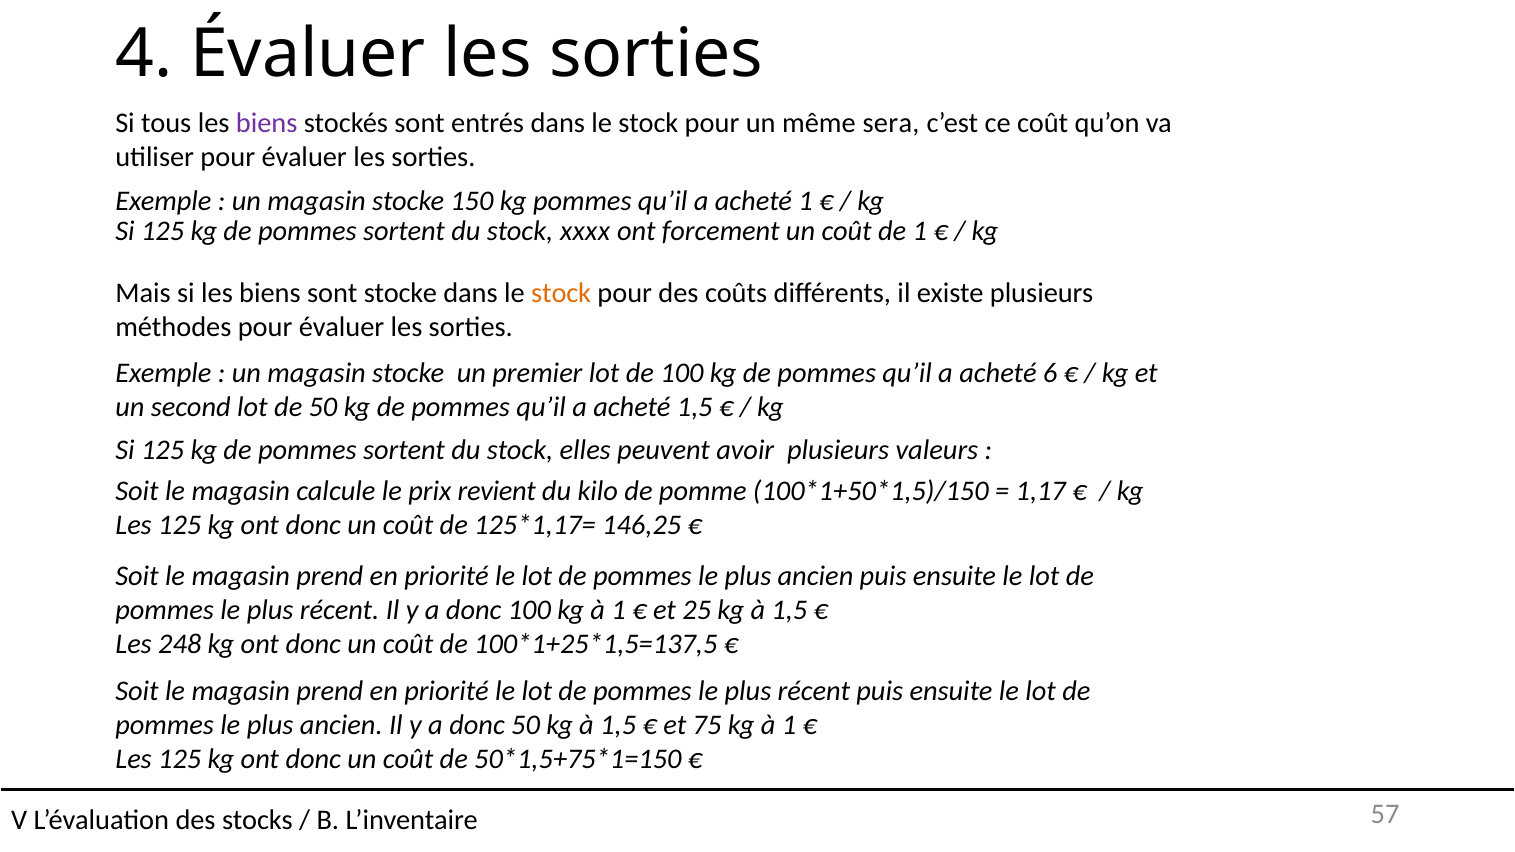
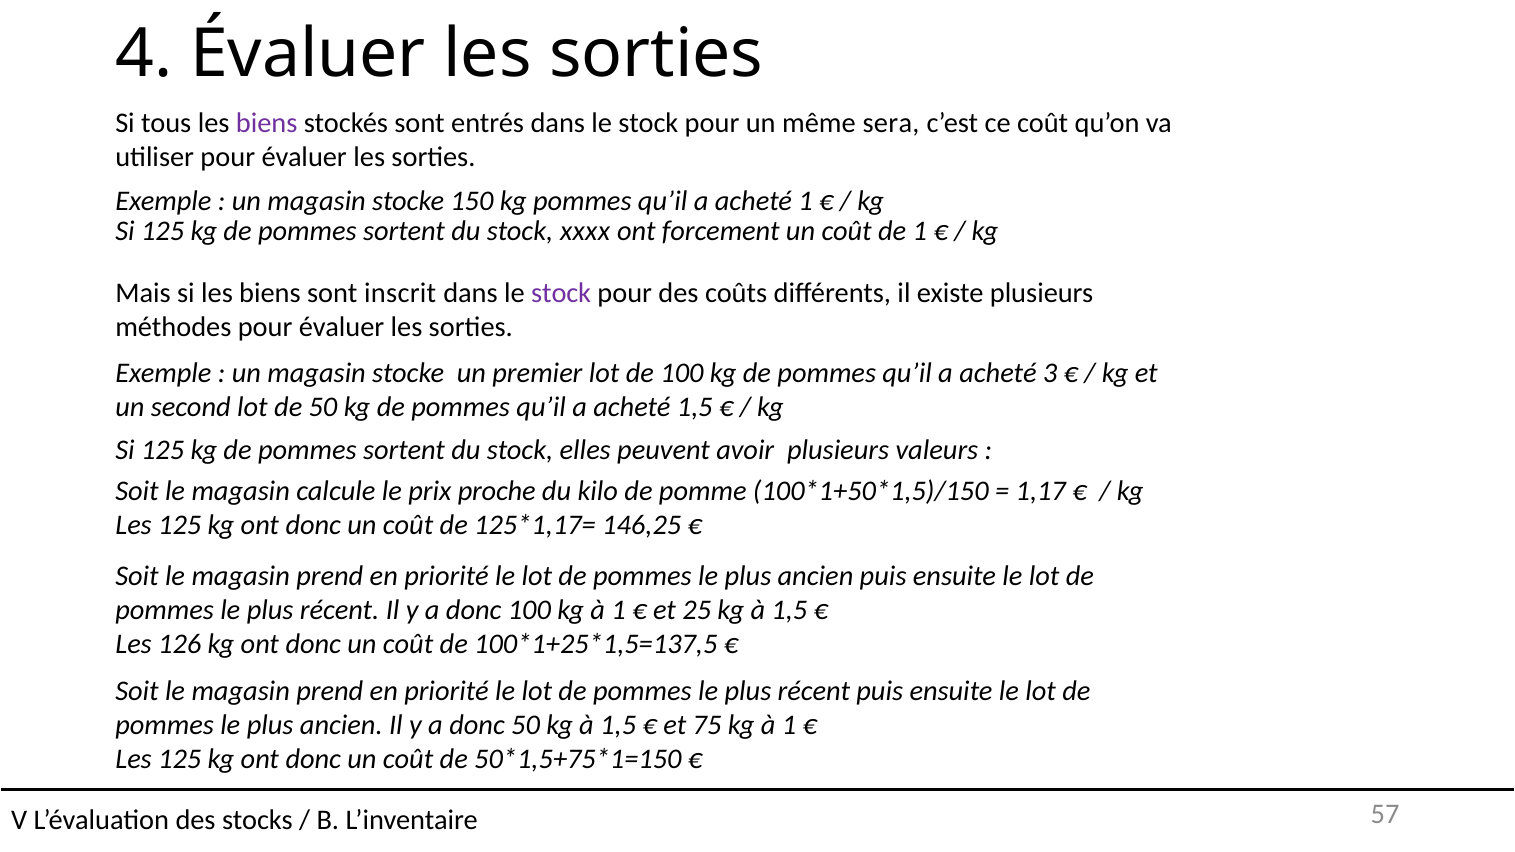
sont stocke: stocke -> inscrit (400, 293)
stock colour: orange -> purple (561, 293)
6: 6 -> 3 (1050, 373)
revient: revient -> proche (497, 491)
248: 248 -> 126 (180, 645)
